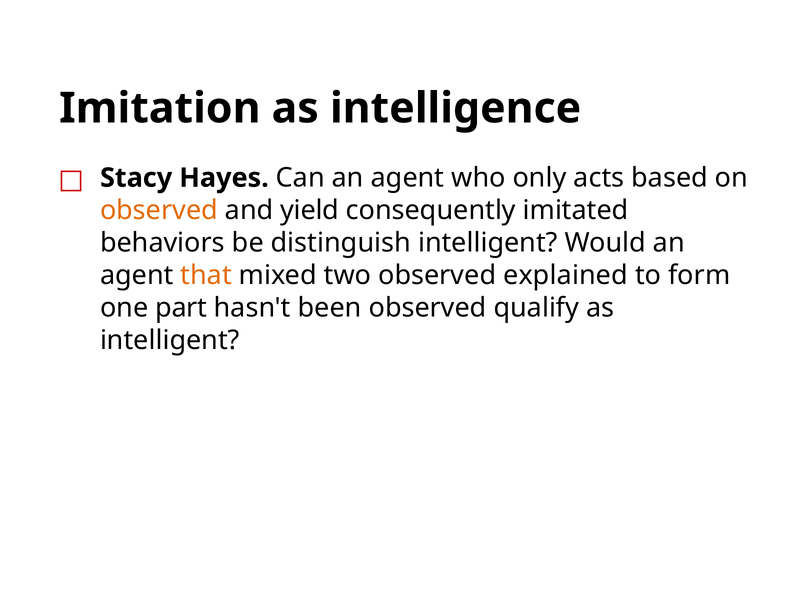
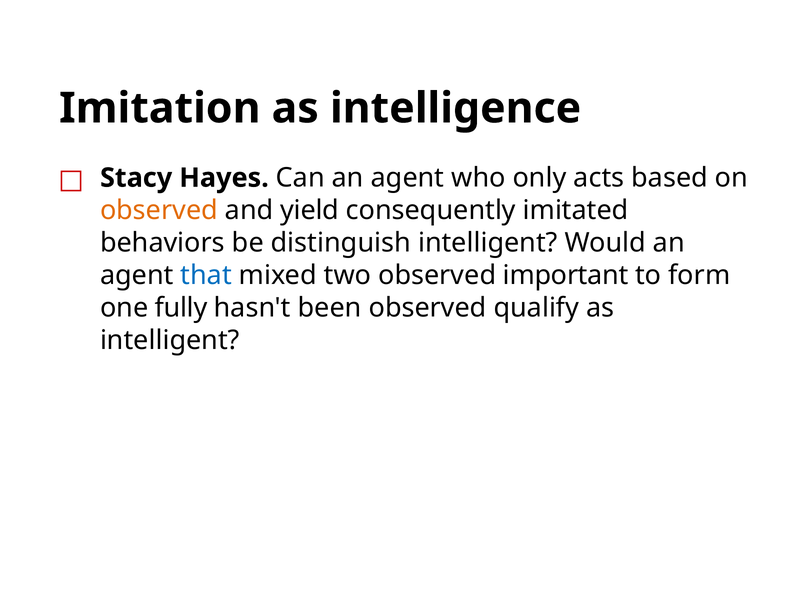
that colour: orange -> blue (206, 275)
explained: explained -> important (566, 275)
part: part -> fully (181, 307)
